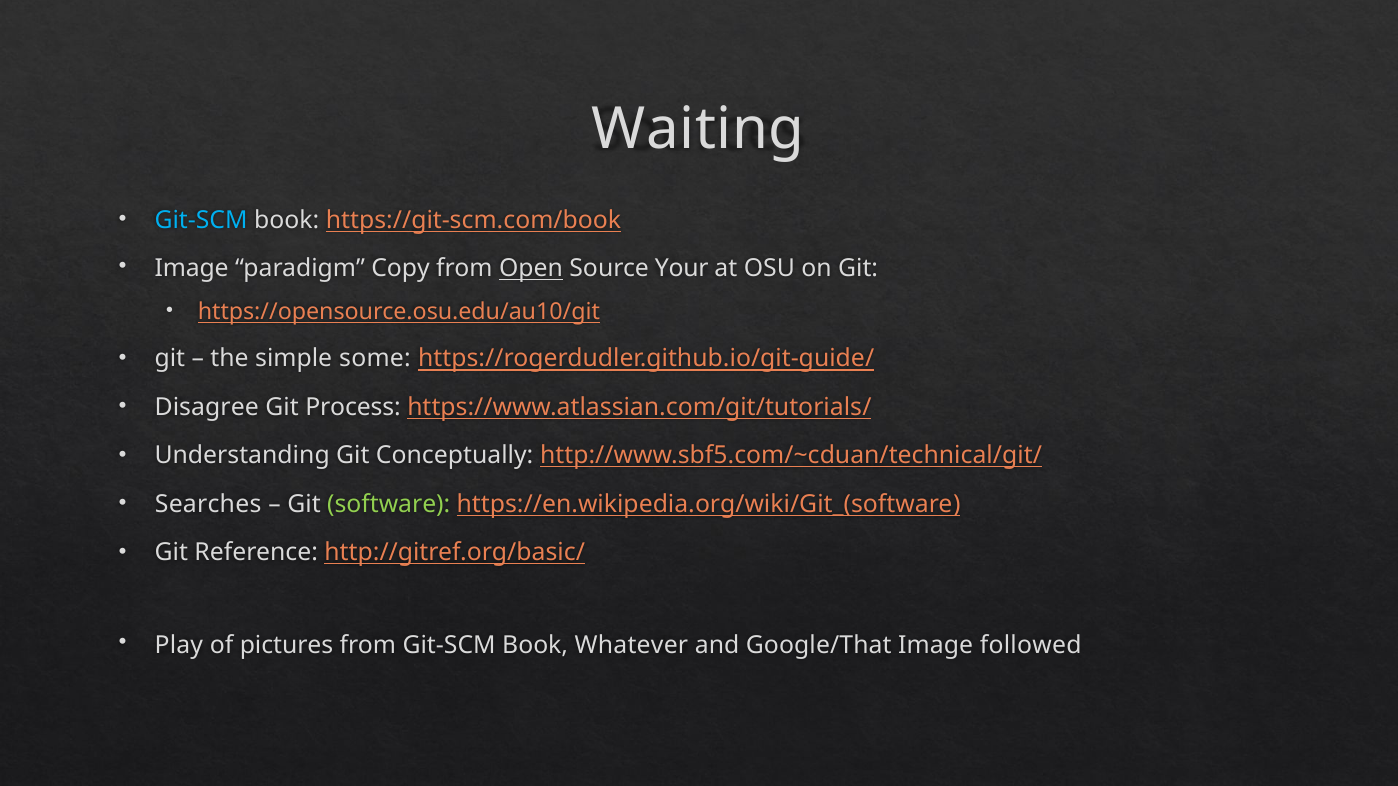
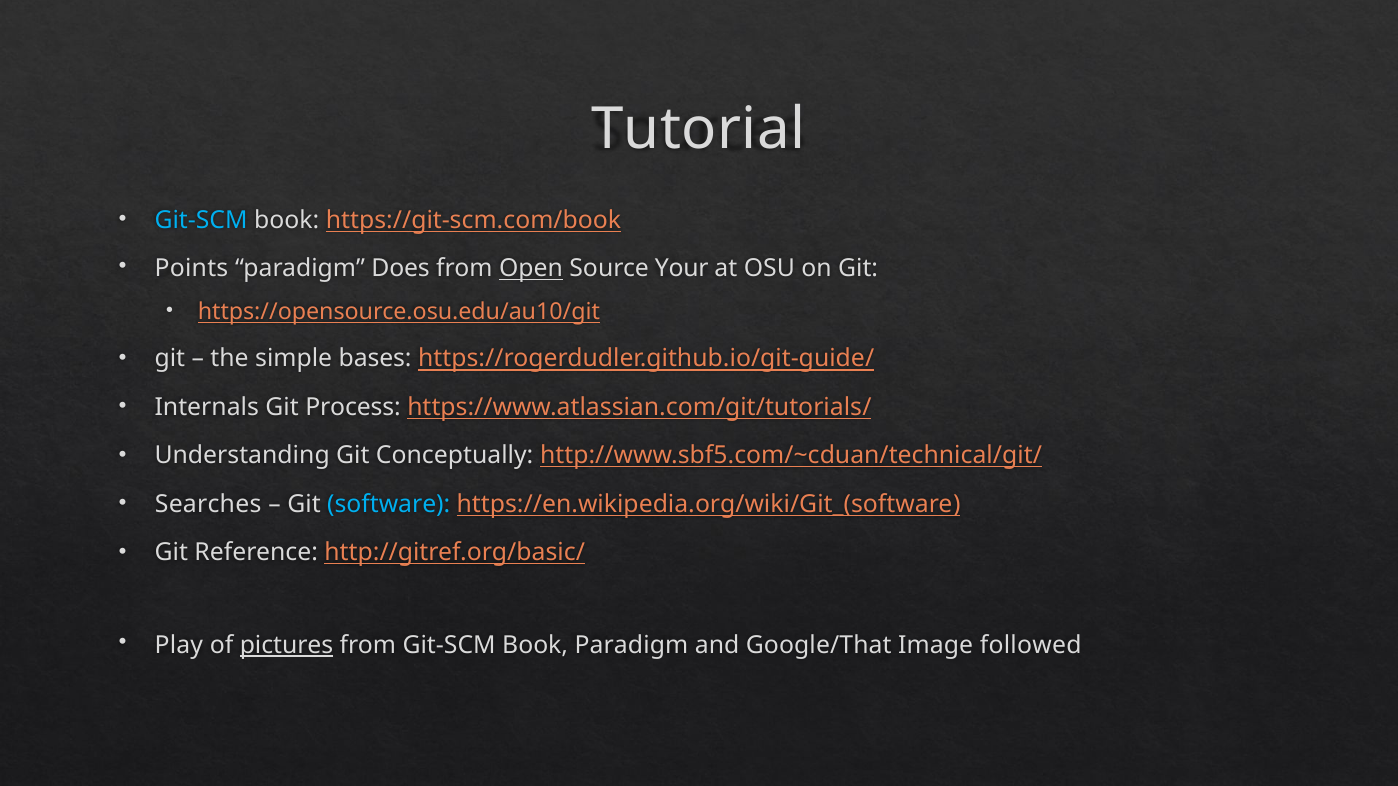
Waiting: Waiting -> Tutorial (698, 130)
Image: Image -> Points (191, 269)
Copy: Copy -> Does (401, 269)
some: some -> bases (375, 359)
Disagree: Disagree -> Internals (207, 407)
software colour: light green -> light blue (389, 504)
pictures underline: none -> present (287, 645)
Book Whatever: Whatever -> Paradigm (631, 645)
